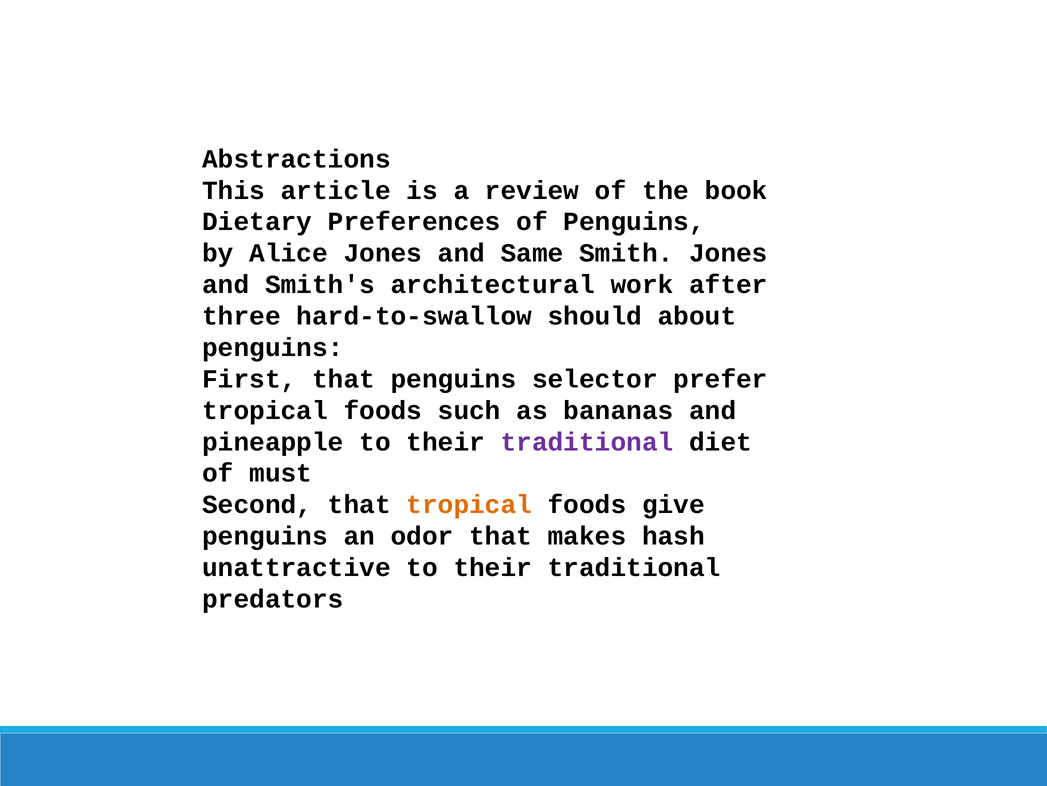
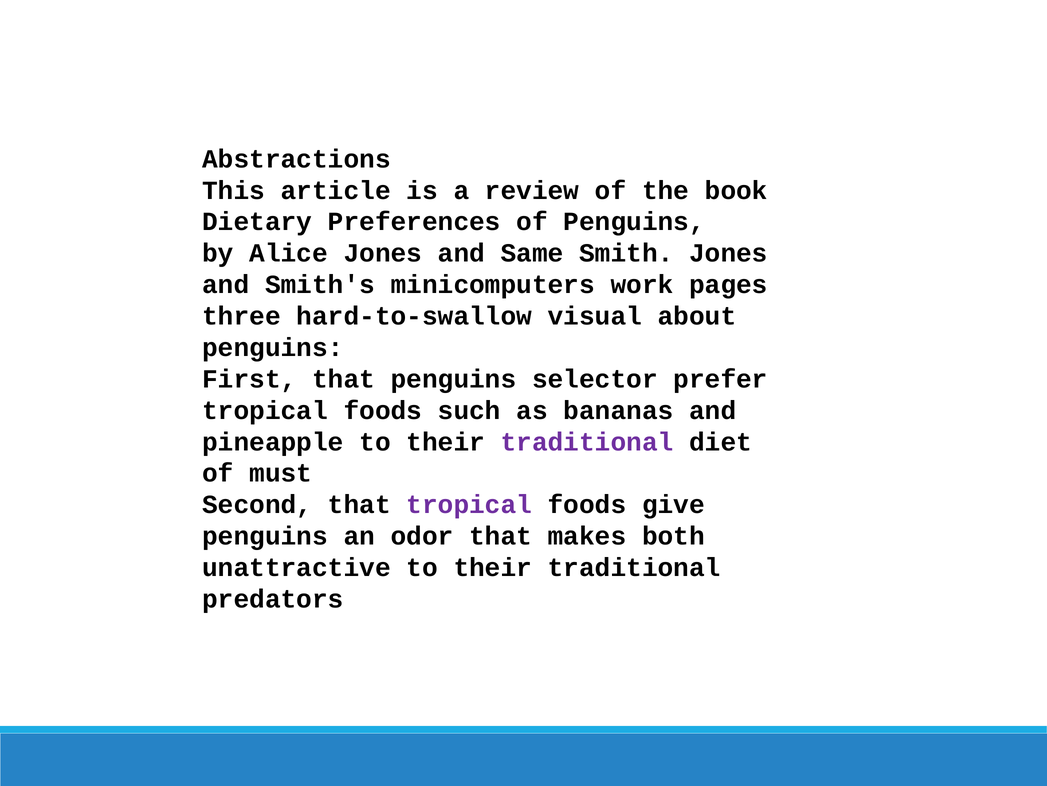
architectural: architectural -> minicomputers (493, 284)
after: after -> pages (728, 284)
should: should -> visual (595, 316)
tropical colour: orange -> purple (469, 504)
hash: hash -> both (673, 536)
